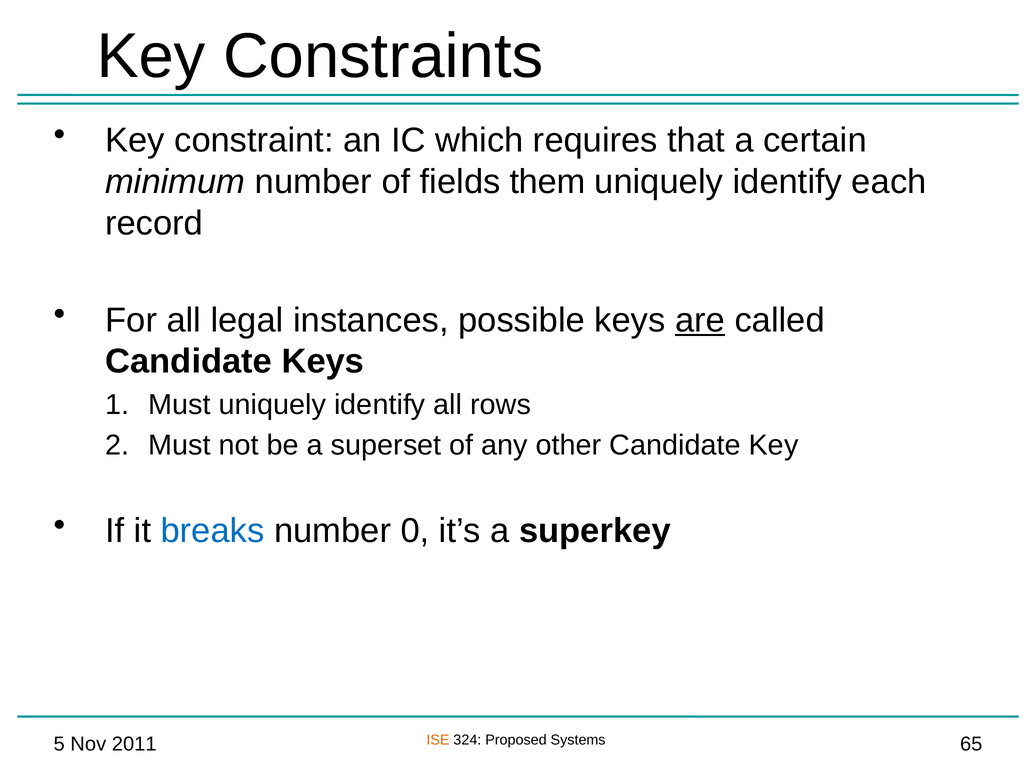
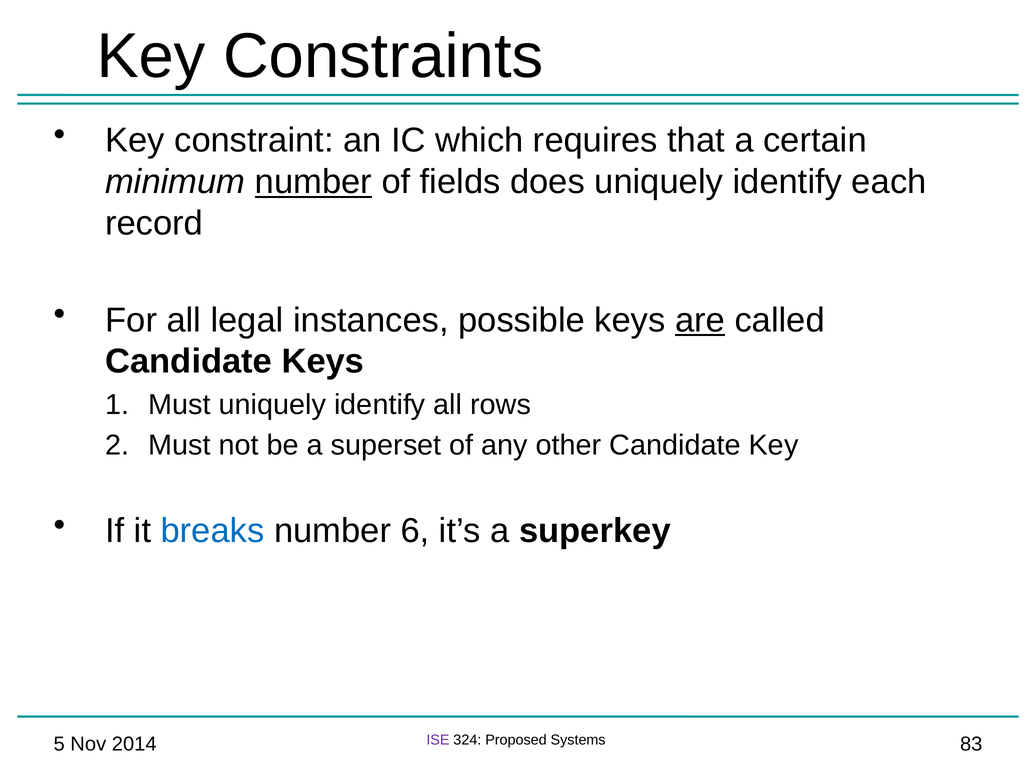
number underline: none -> present (313, 182)
them: them -> does (547, 182)
0: 0 -> 6 (415, 531)
ISE colour: orange -> purple (438, 740)
65: 65 -> 83 (971, 744)
2011: 2011 -> 2014 (134, 744)
